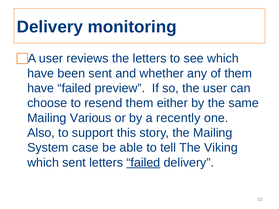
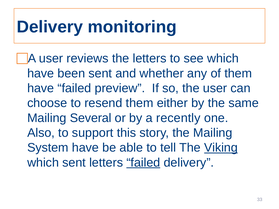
Various: Various -> Several (91, 118)
System case: case -> have (85, 148)
Viking underline: none -> present (221, 148)
